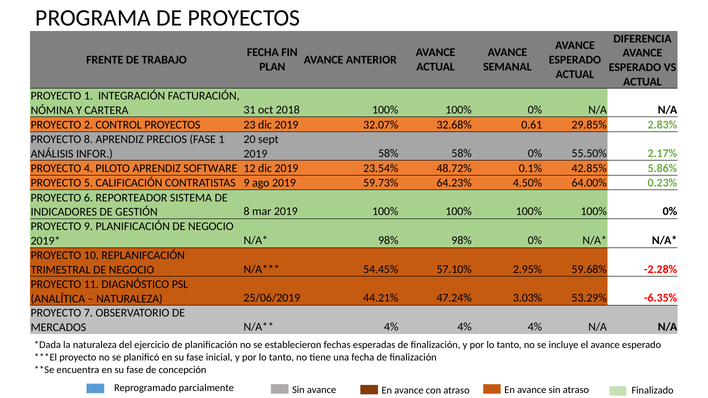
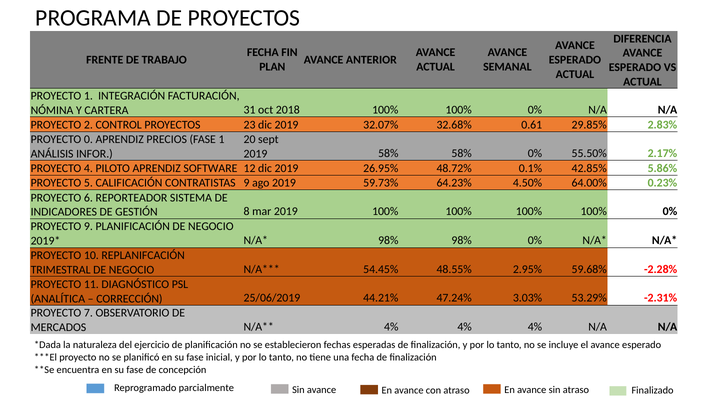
PROYECTO 8: 8 -> 0 (88, 139)
23.54%: 23.54% -> 26.95% (381, 168)
57.10%: 57.10% -> 48.55% (454, 269)
NATURALEZA: NATURALEZA -> CORRECCIÓN (129, 299)
-6.35%: -6.35% -> -2.31% (661, 298)
